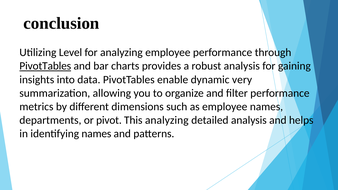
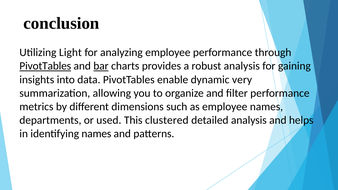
Level: Level -> Light (70, 53)
bar underline: none -> present (101, 66)
pivot: pivot -> used (109, 120)
This analyzing: analyzing -> clustered (167, 120)
